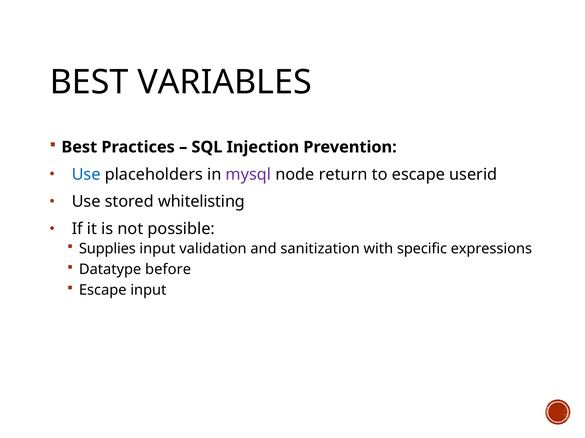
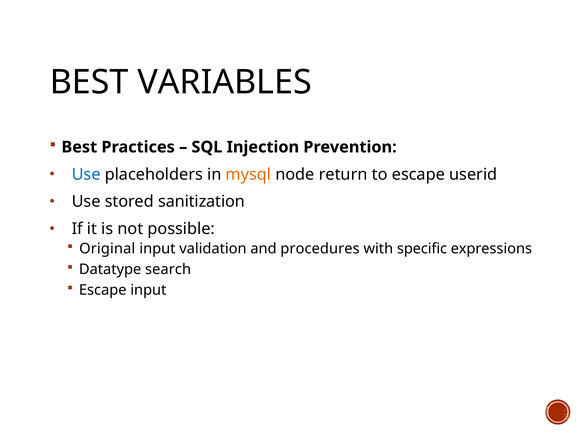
mysql colour: purple -> orange (248, 175)
whitelisting: whitelisting -> sanitization (201, 202)
Supplies: Supplies -> Original (107, 249)
sanitization: sanitization -> procedures (320, 249)
before: before -> search (168, 270)
